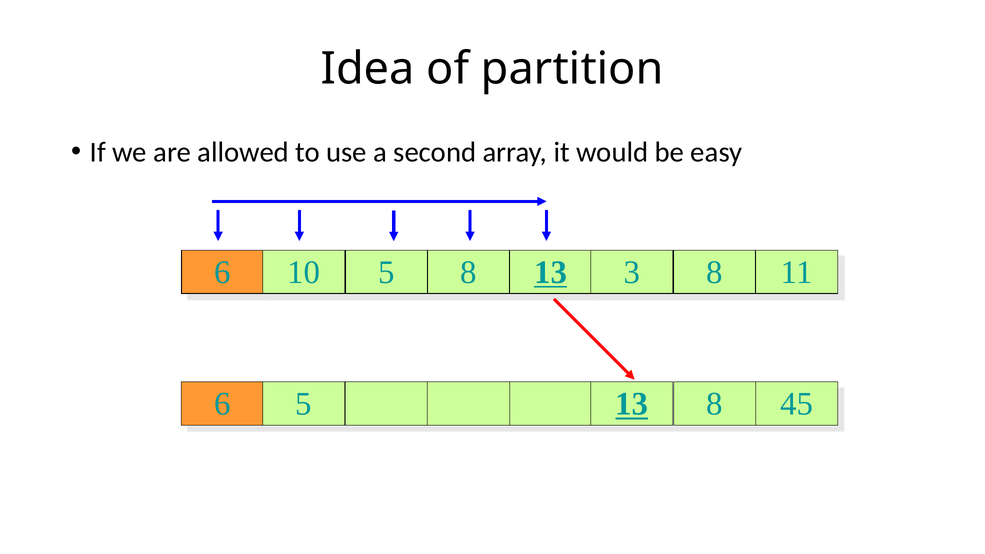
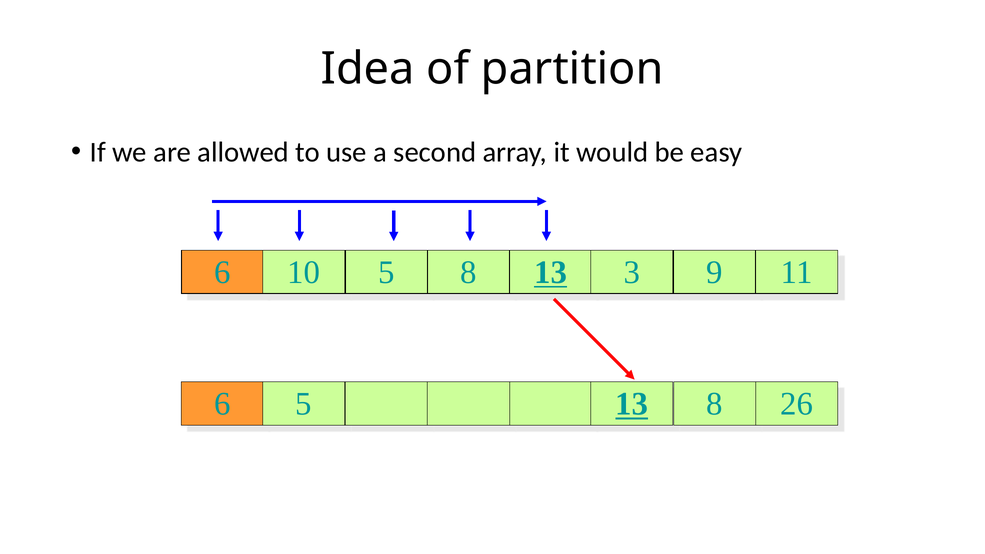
3 8: 8 -> 9 (715, 272)
45: 45 -> 26 (797, 404)
